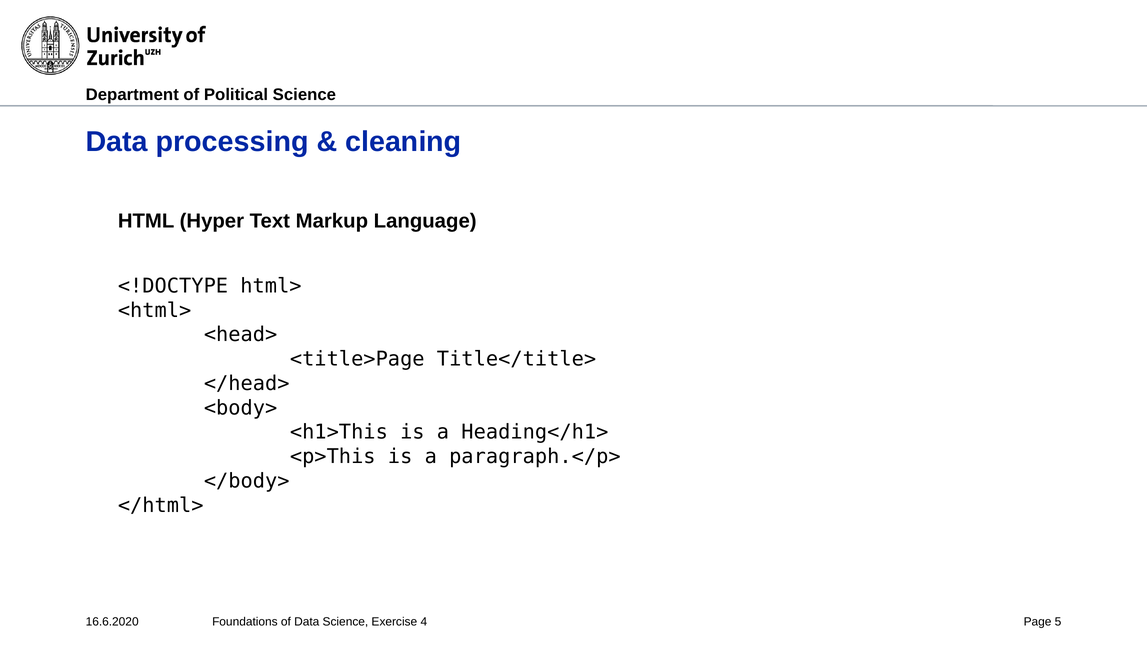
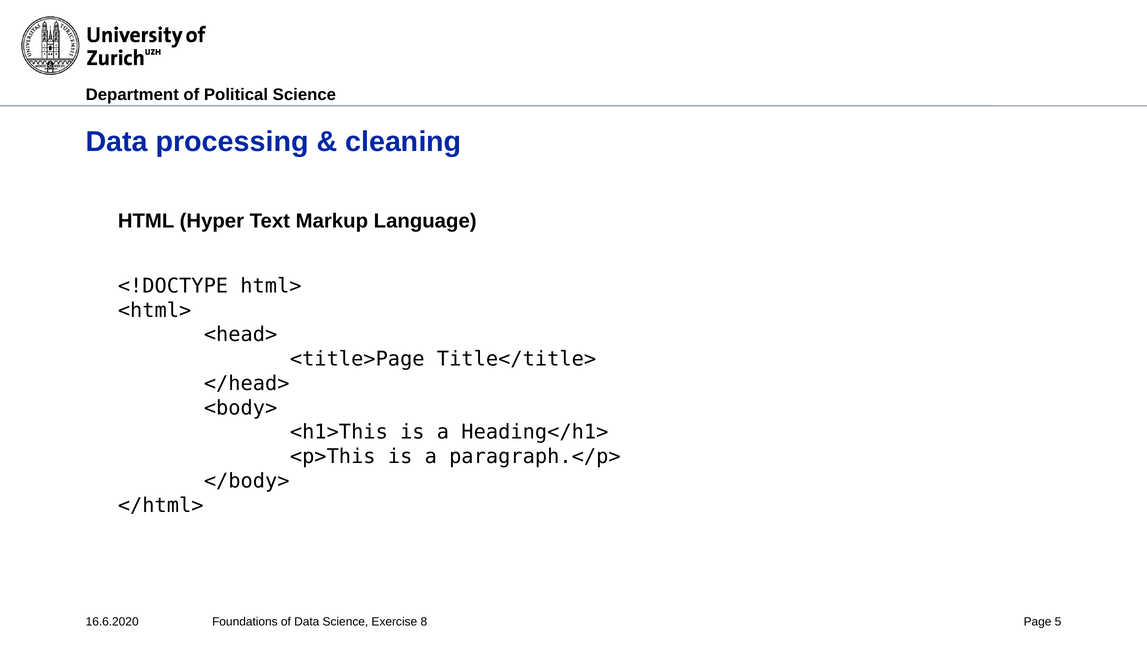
4: 4 -> 8 (424, 622)
